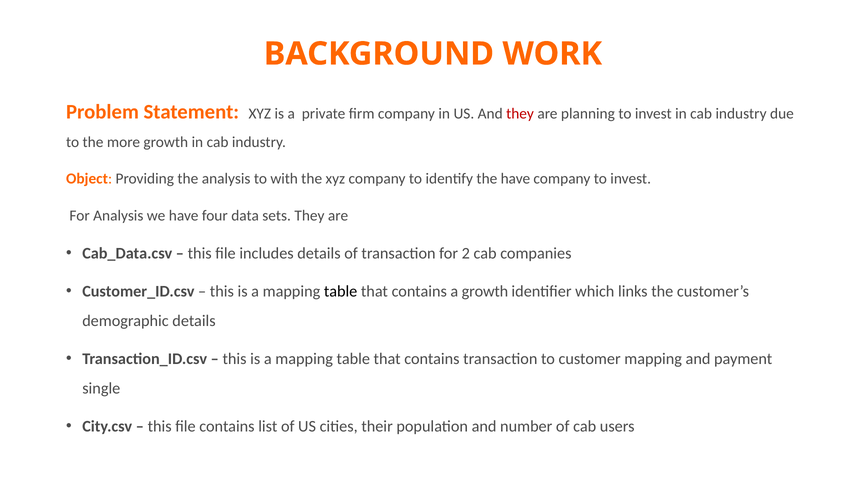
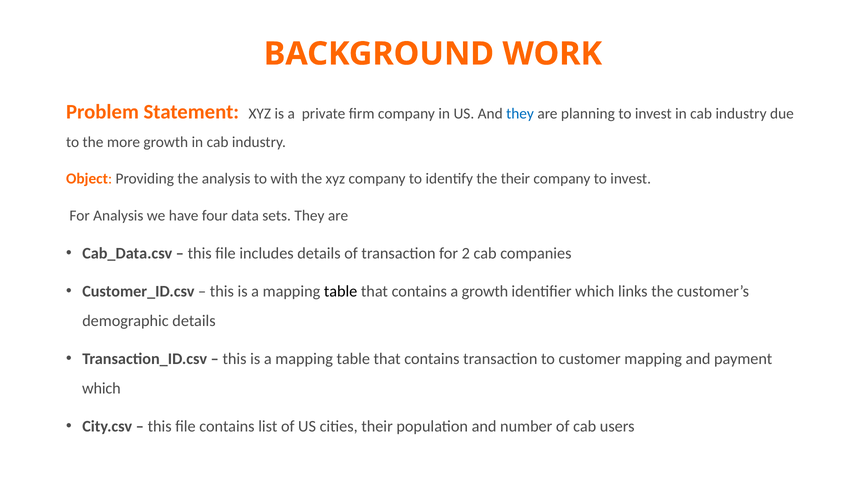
they colour: red -> blue (520, 114)
the have: have -> their (515, 179)
single: single -> which (101, 388)
